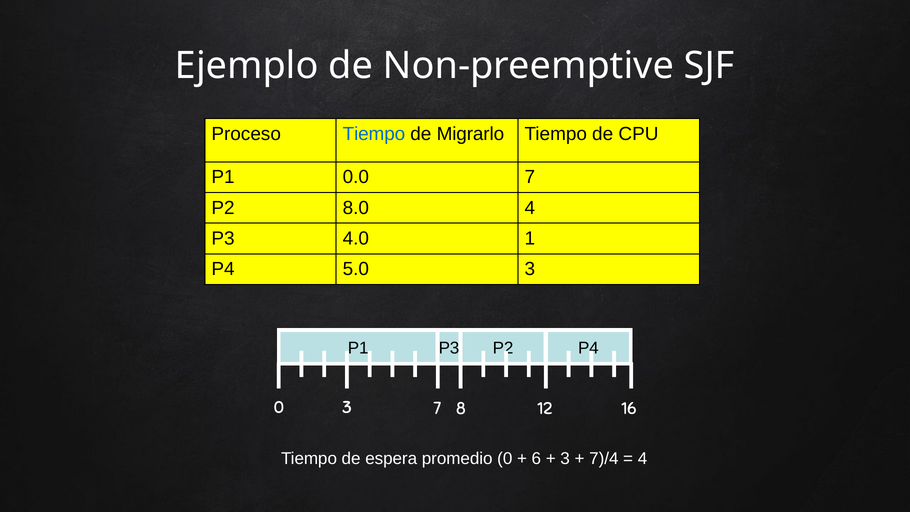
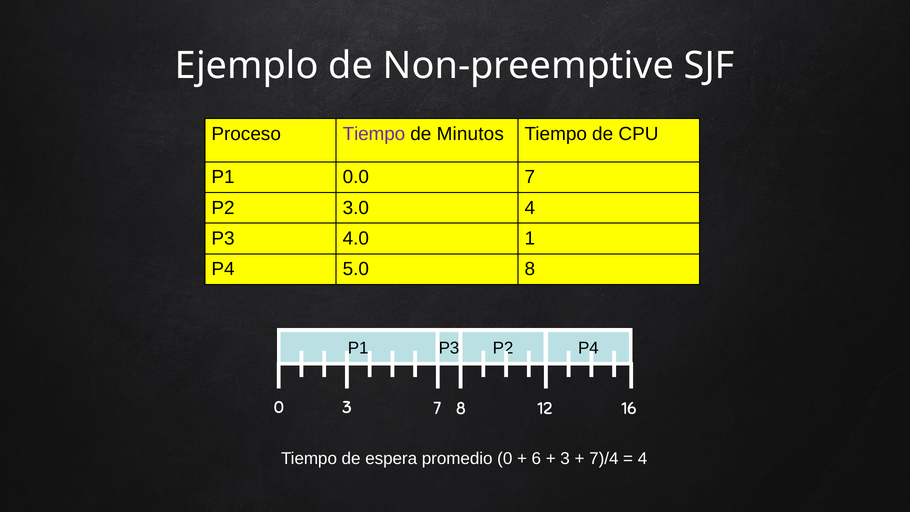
Tiempo colour: blue -> purple (374, 134)
Migrarlo: Migrarlo -> Minutos (470, 134)
8.0: 8.0 -> 3.0 (356, 208)
5.0 3: 3 -> 8 (530, 269)
